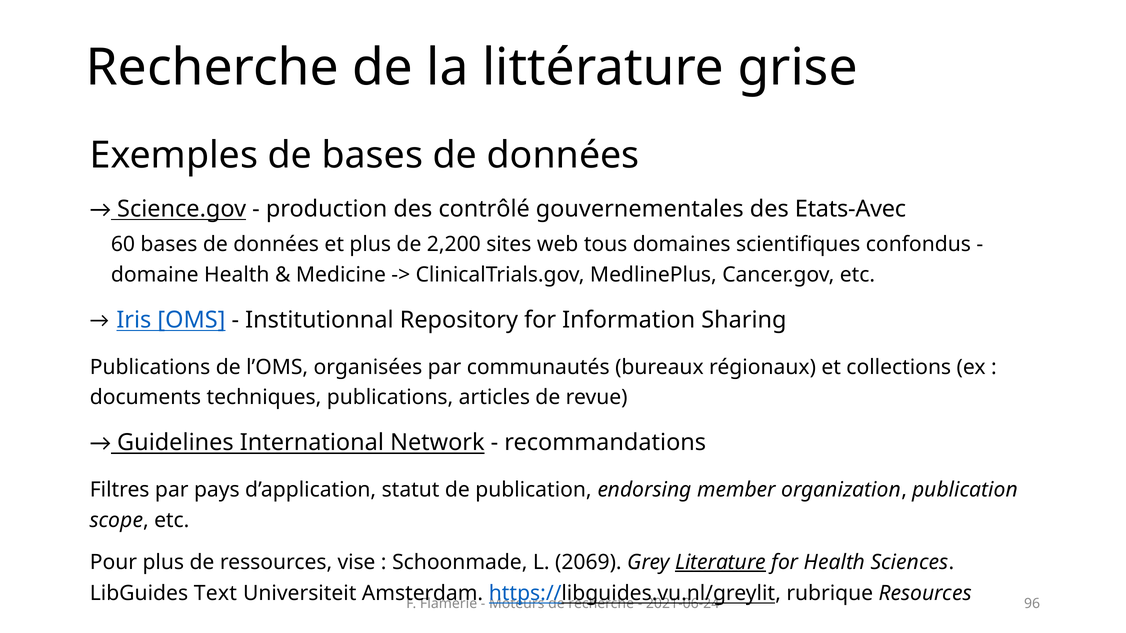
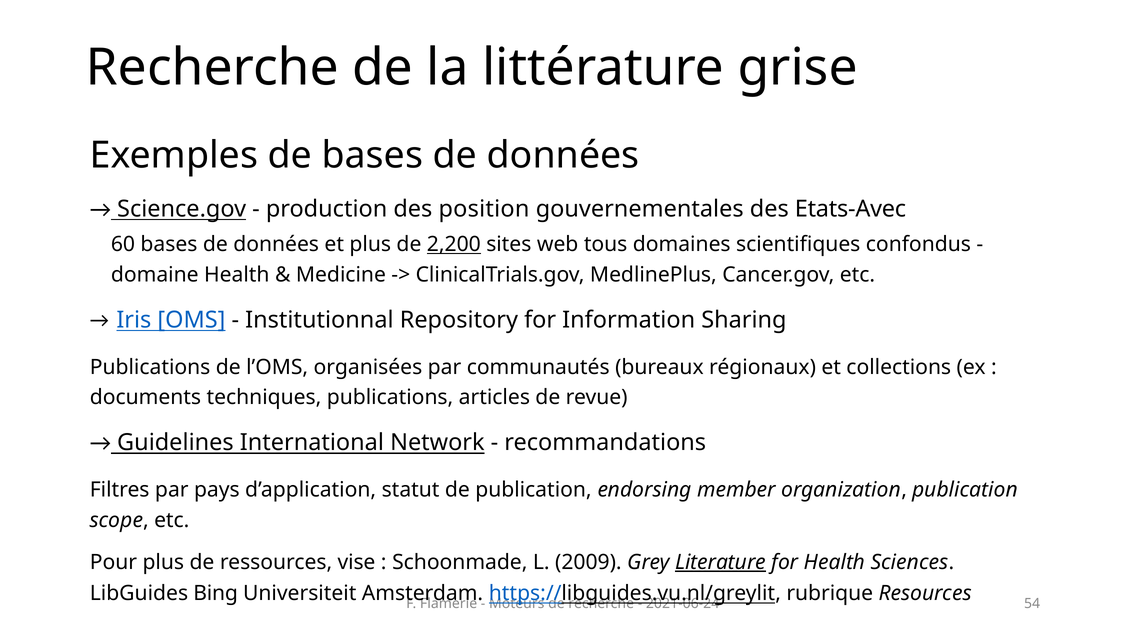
contrôlé: contrôlé -> position (484, 209)
2,200 underline: none -> present (454, 245)
2069: 2069 -> 2009 (588, 563)
Text: Text -> Bing (216, 594)
96: 96 -> 54 (1032, 604)
